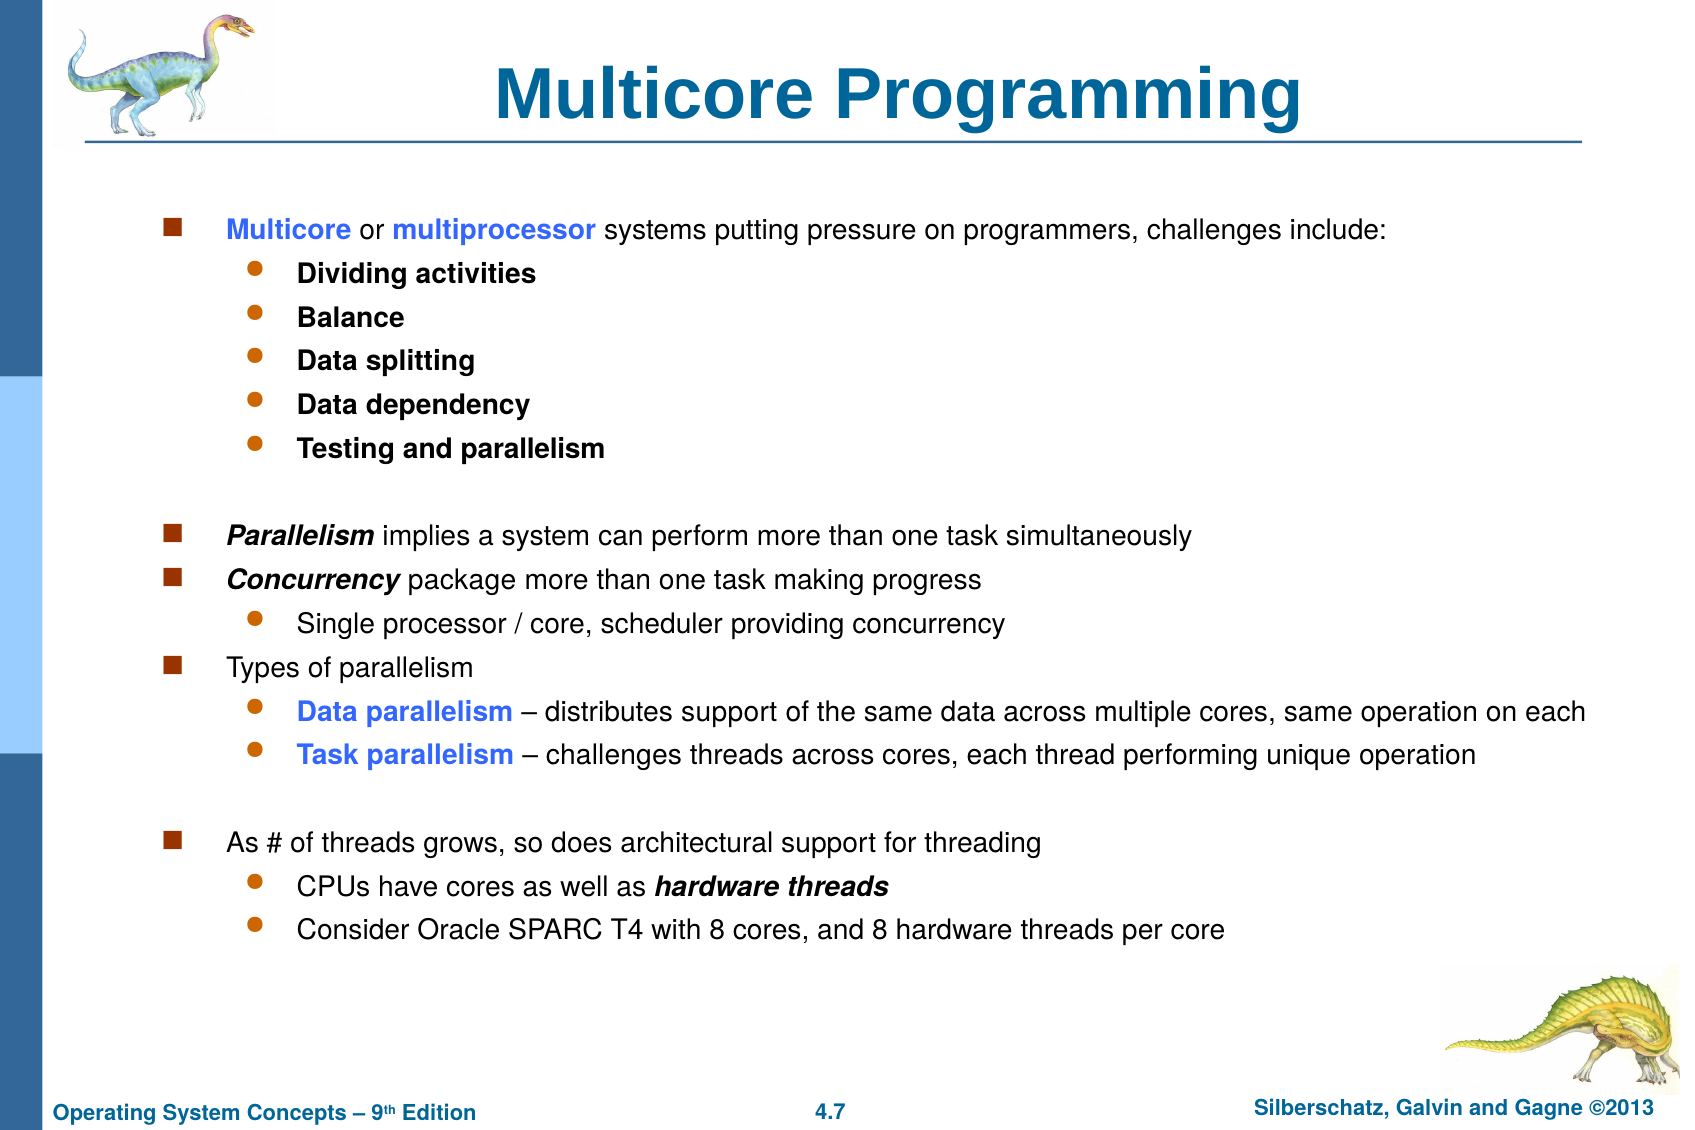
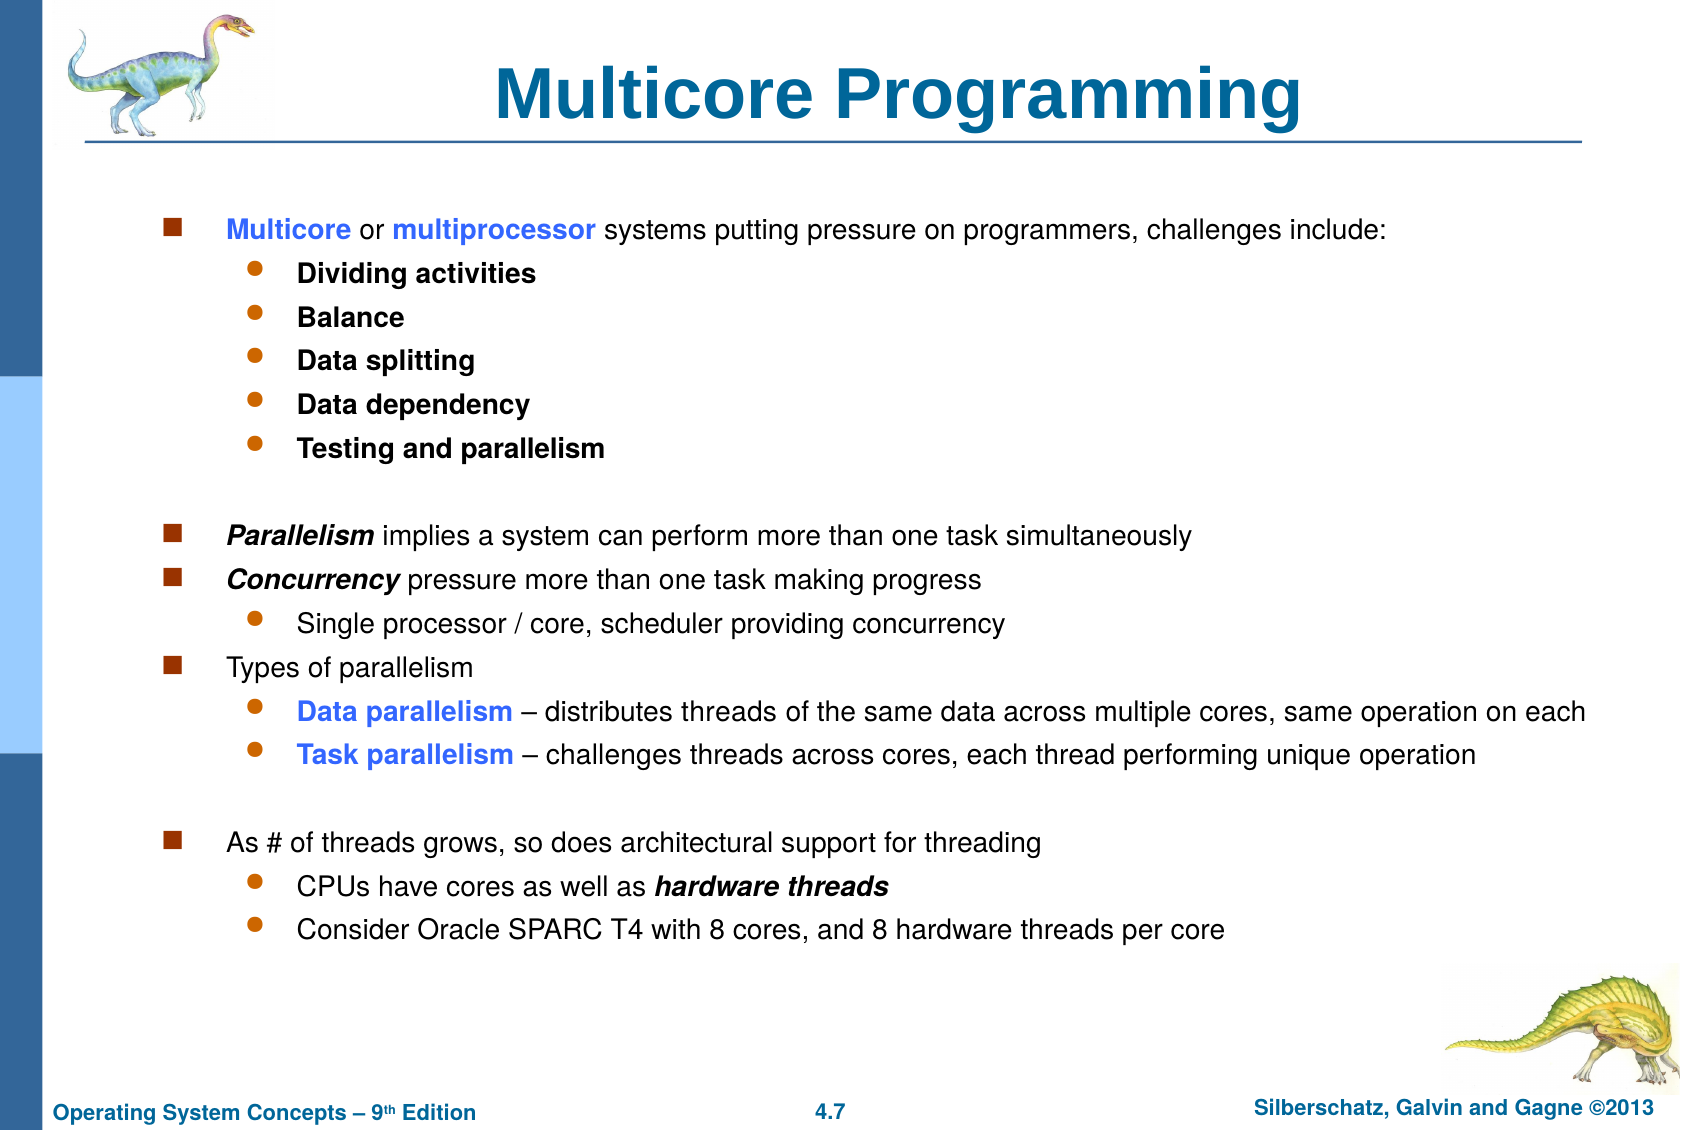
Concurrency package: package -> pressure (462, 580)
distributes support: support -> threads (729, 712)
